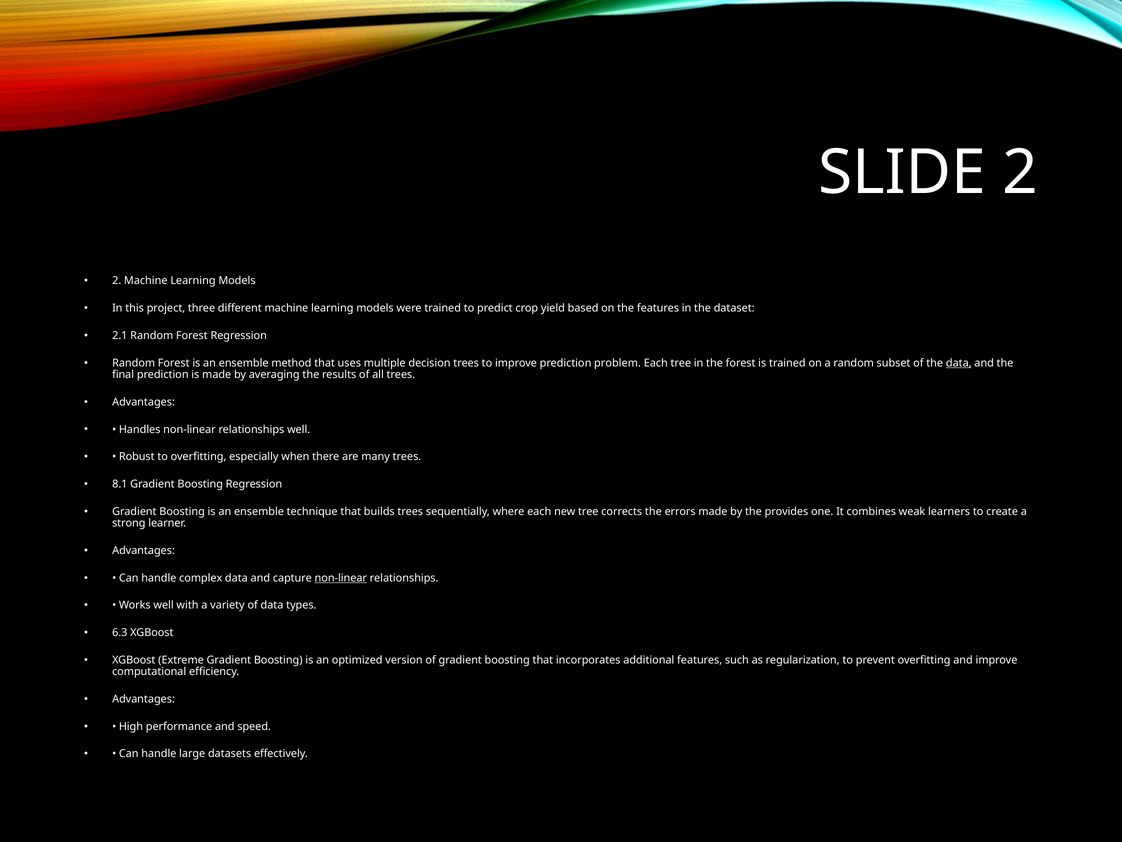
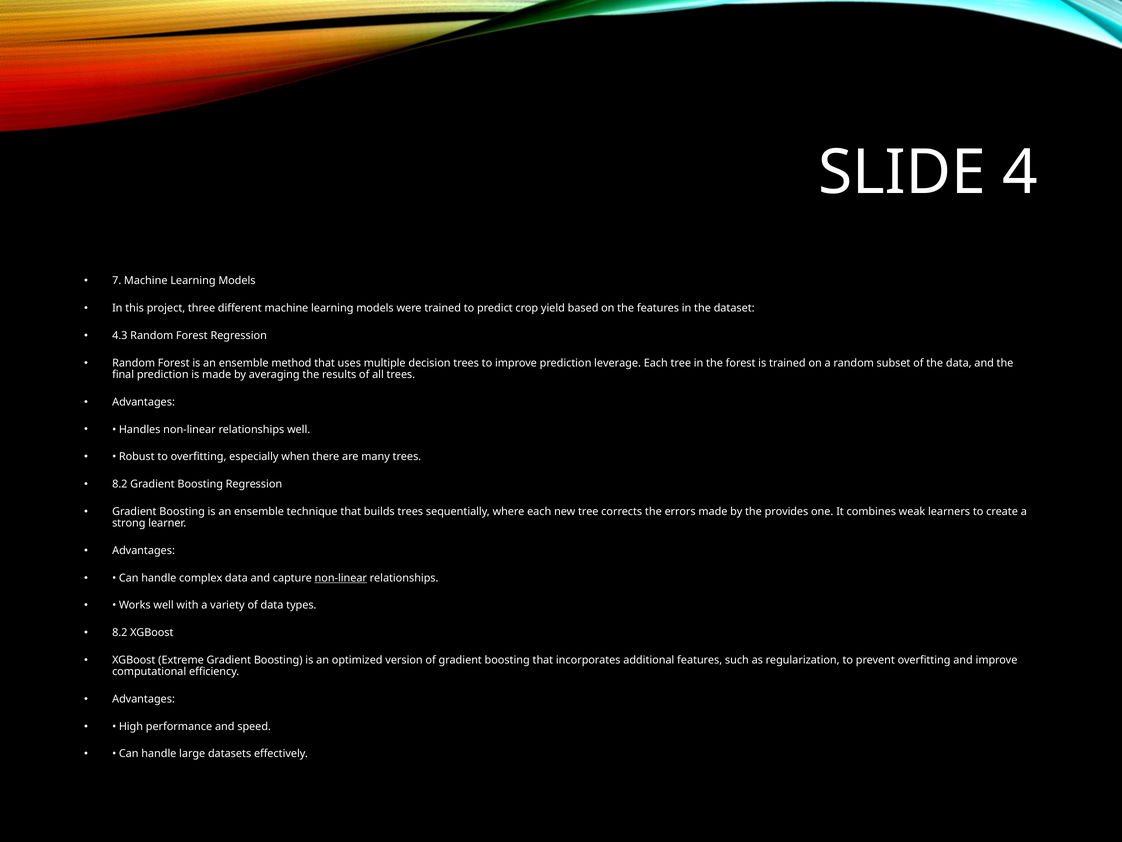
SLIDE 2: 2 -> 4 (1020, 173)
2: 2 -> 7 (117, 281)
2.1: 2.1 -> 4.3 (120, 335)
problem: problem -> leverage (618, 363)
data underline: present -> none (959, 363)
8.1: 8.1 -> 8.2 (120, 484)
6.3: 6.3 -> 8.2 (120, 632)
